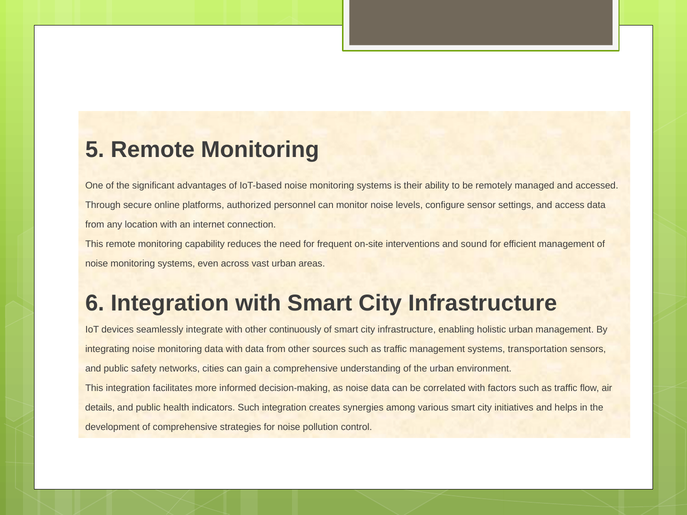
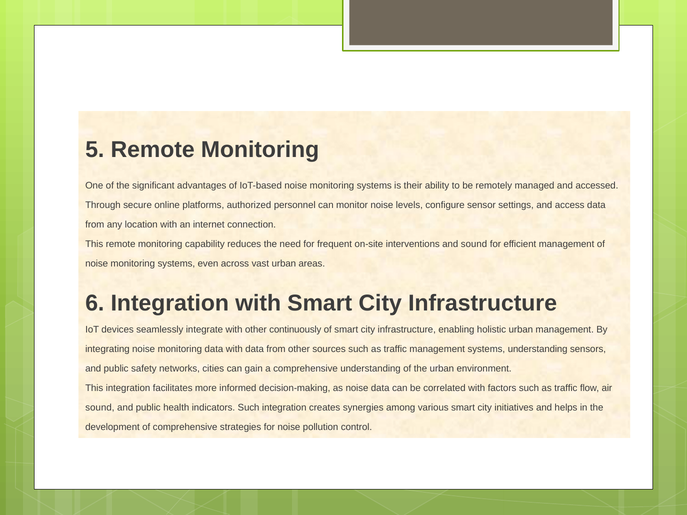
systems transportation: transportation -> understanding (538, 349)
details: details -> sound (100, 408)
